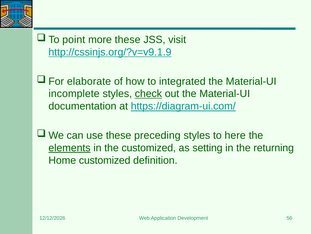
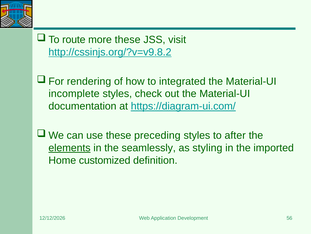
point: point -> route (74, 40)
http://cssinjs.org/?v=v9.1.9: http://cssinjs.org/?v=v9.1.9 -> http://cssinjs.org/?v=v9.8.2 (110, 52)
elaborate: elaborate -> rendering (89, 81)
check underline: present -> none (148, 94)
here: here -> after (235, 135)
the customized: customized -> seamlessly (149, 147)
setting: setting -> styling (207, 147)
returning: returning -> imported (274, 147)
